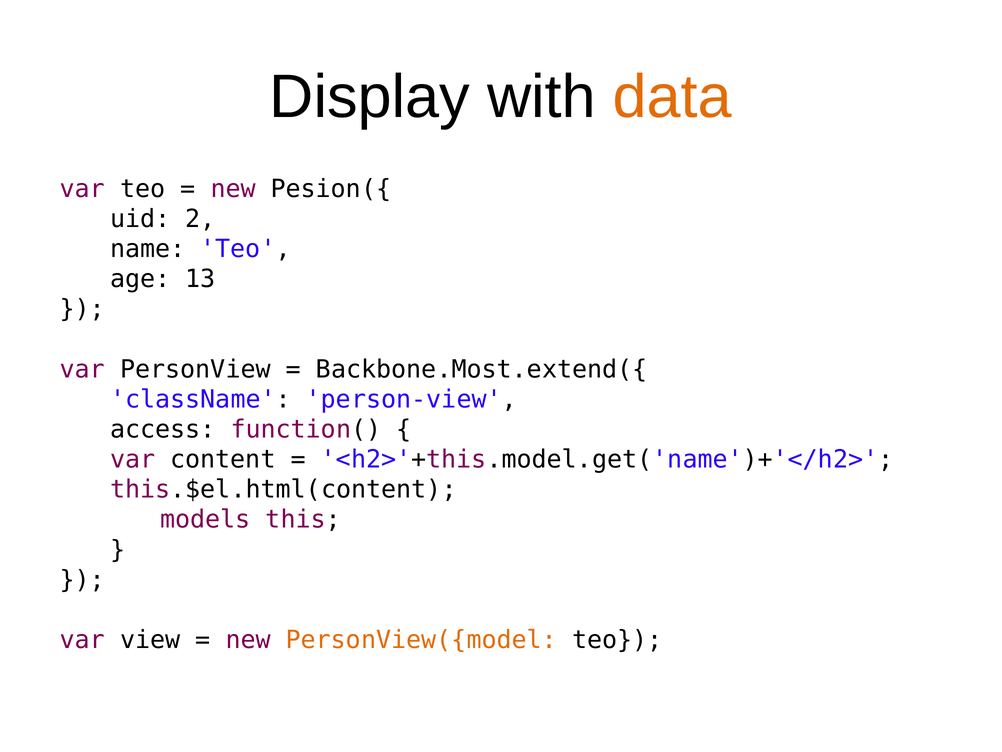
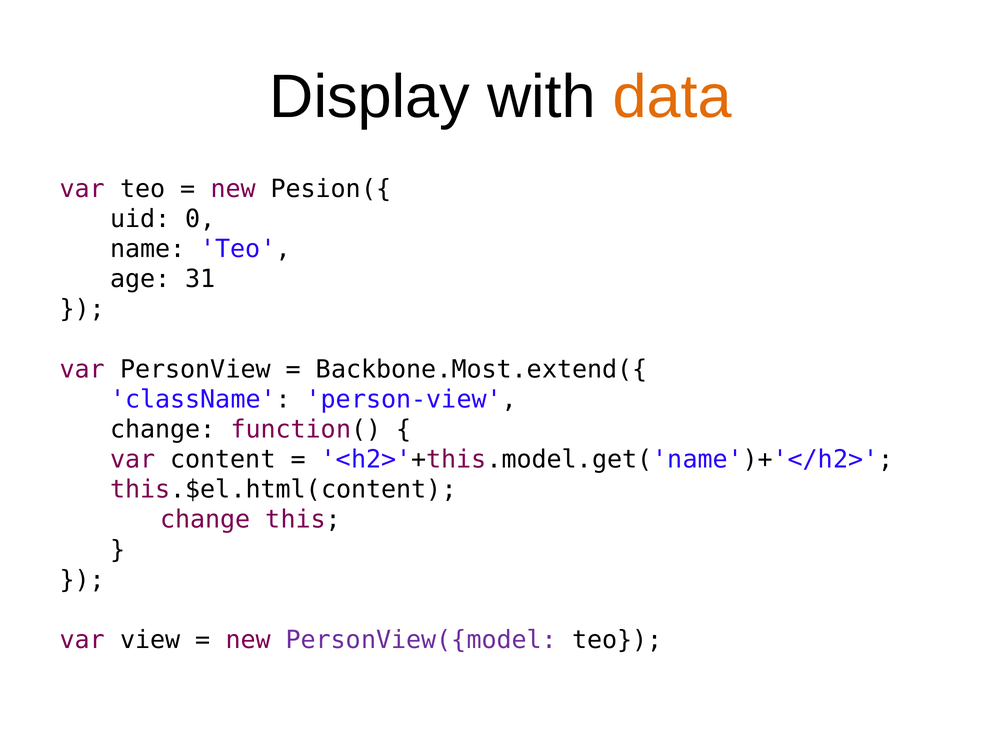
2: 2 -> 0 (200, 219)
13: 13 -> 31 (200, 279)
access: access -> change (163, 429)
models: models -> change (205, 519)
PersonView({model colour: orange -> purple (421, 640)
